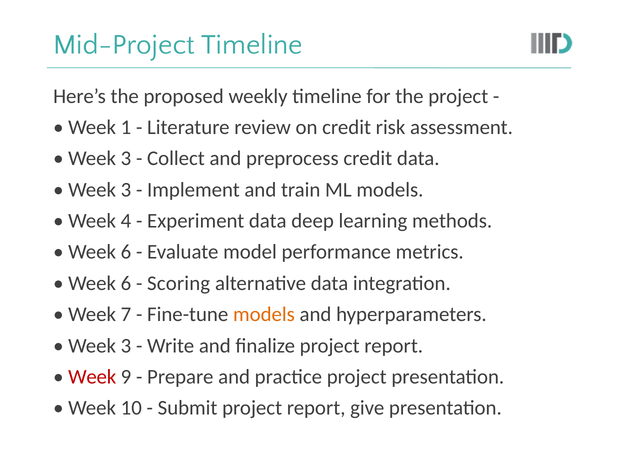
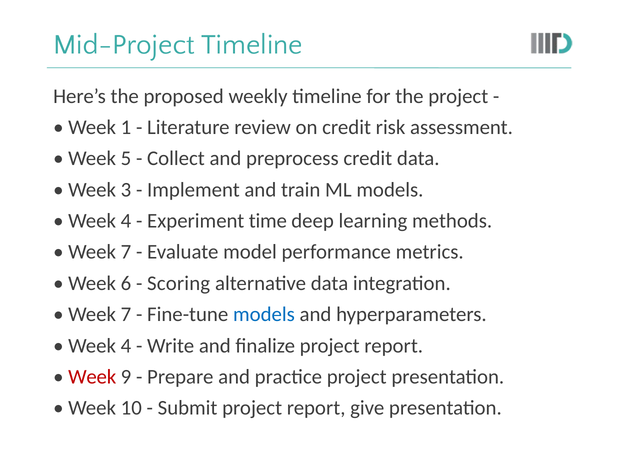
3: 3 -> 5 (126, 158)
Experiment data: data -> time (268, 221)
6: 6 -> 7 (126, 252)
models colour: orange -> blue (264, 314)
3: 3 -> 4 (126, 345)
